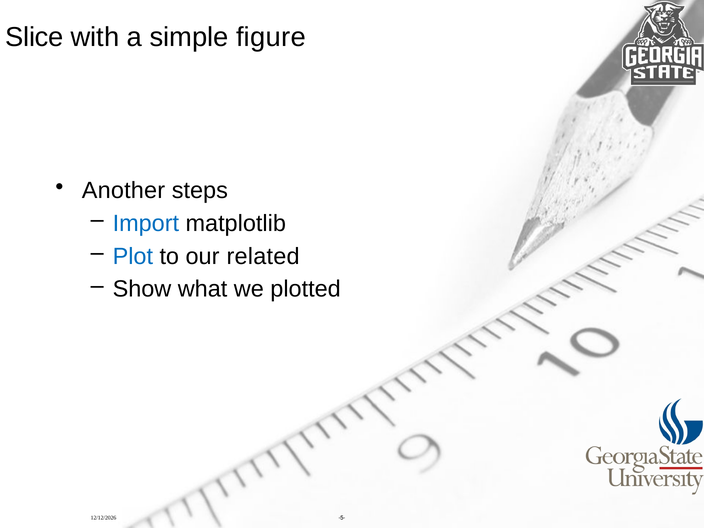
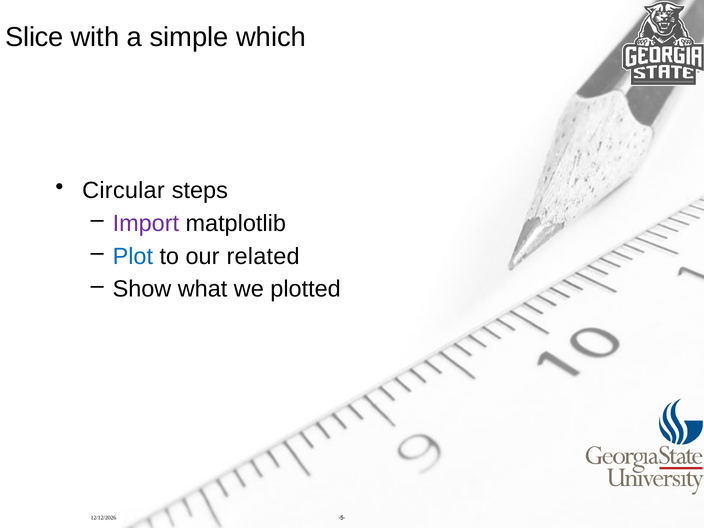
figure: figure -> which (271, 37)
Another: Another -> Circular (123, 191)
Import colour: blue -> purple (146, 224)
